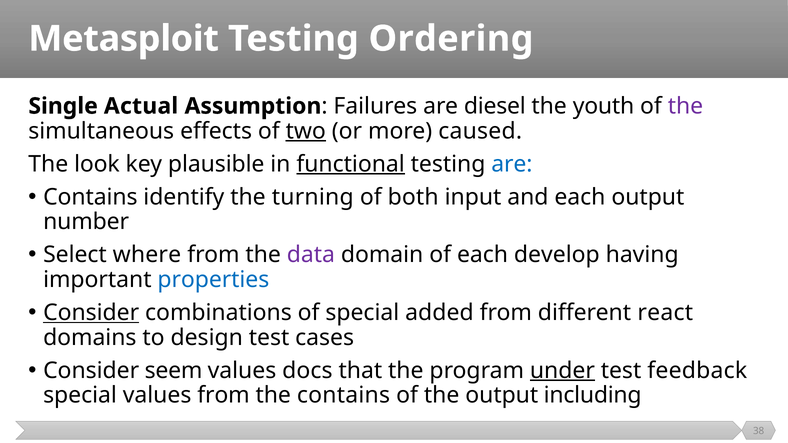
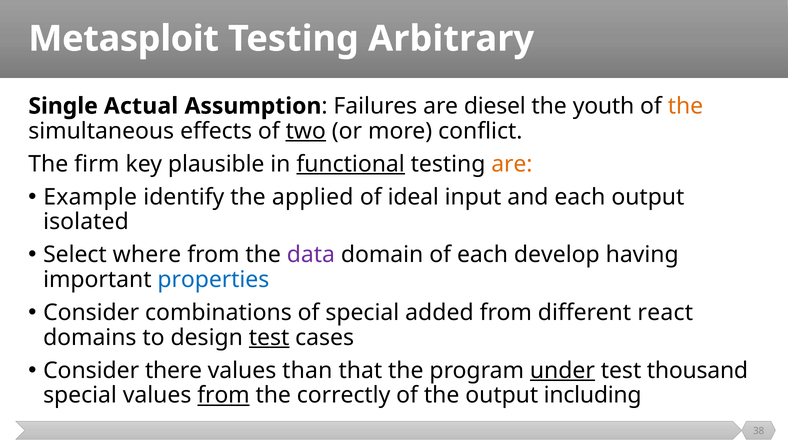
Ordering: Ordering -> Arbitrary (451, 39)
the colour: purple -> orange (685, 106)
caused: caused -> conflict (480, 131)
look: look -> firm (97, 164)
are colour: blue -> orange (512, 164)
Contains: Contains -> Example (90, 197)
turning: turning -> applied (313, 197)
both: both -> ideal (413, 197)
number: number -> isolated (86, 222)
Consider underline: present -> none (91, 313)
test underline: none -> present (269, 338)
seem: seem -> there (174, 371)
docs: docs -> than (307, 371)
feedback: feedback -> thousand (698, 371)
from underline: none -> present (224, 395)
the contains: contains -> correctly (344, 395)
